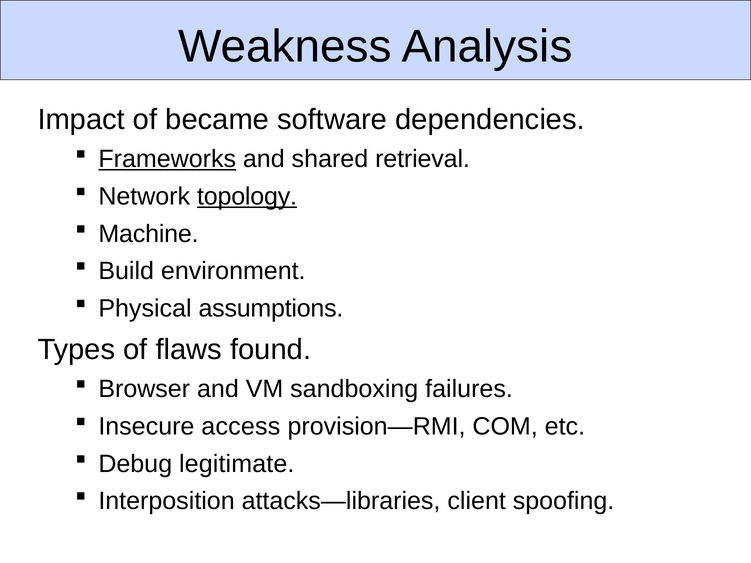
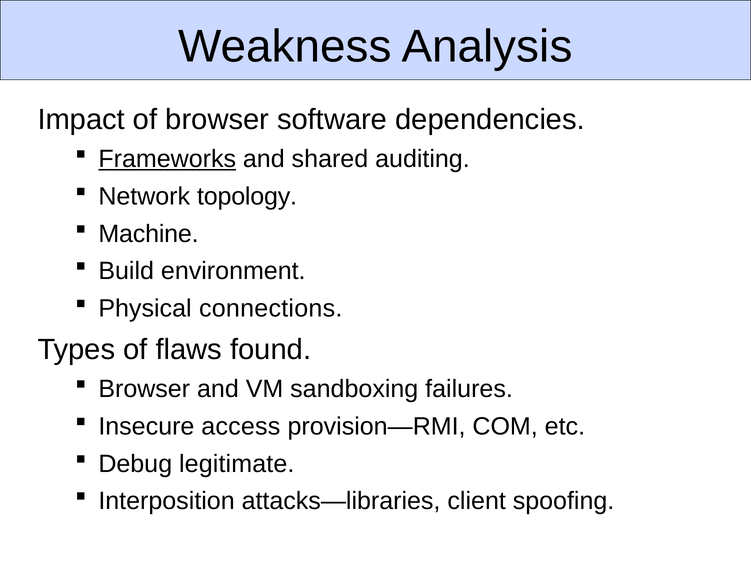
of became: became -> browser (217, 120)
retrieval: retrieval -> auditing (422, 159)
topology underline: present -> none (247, 197)
assumptions: assumptions -> connections (271, 309)
